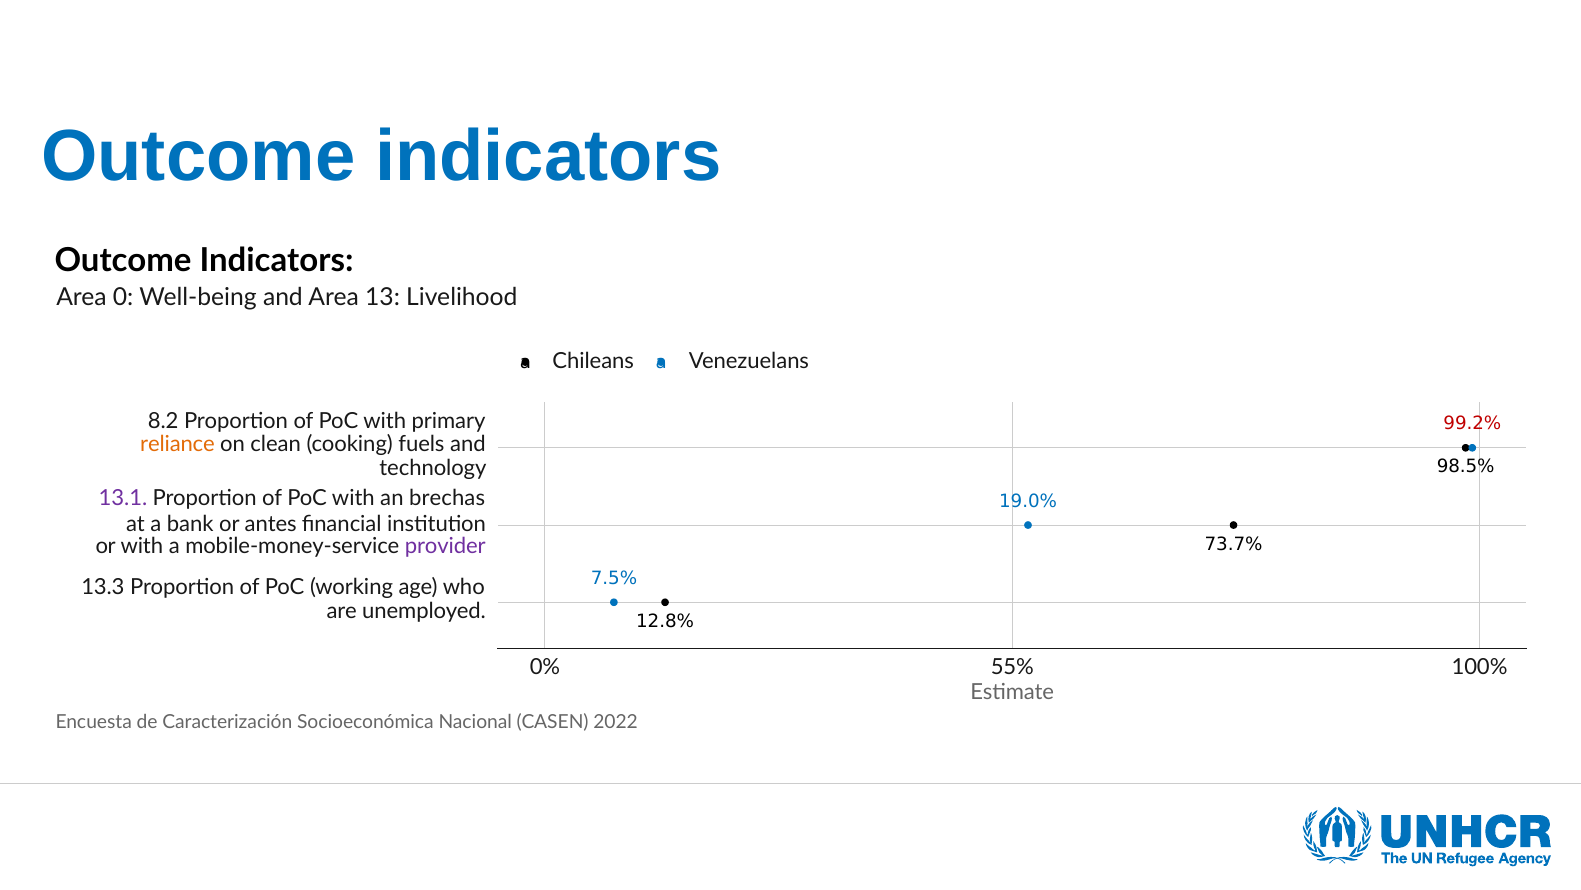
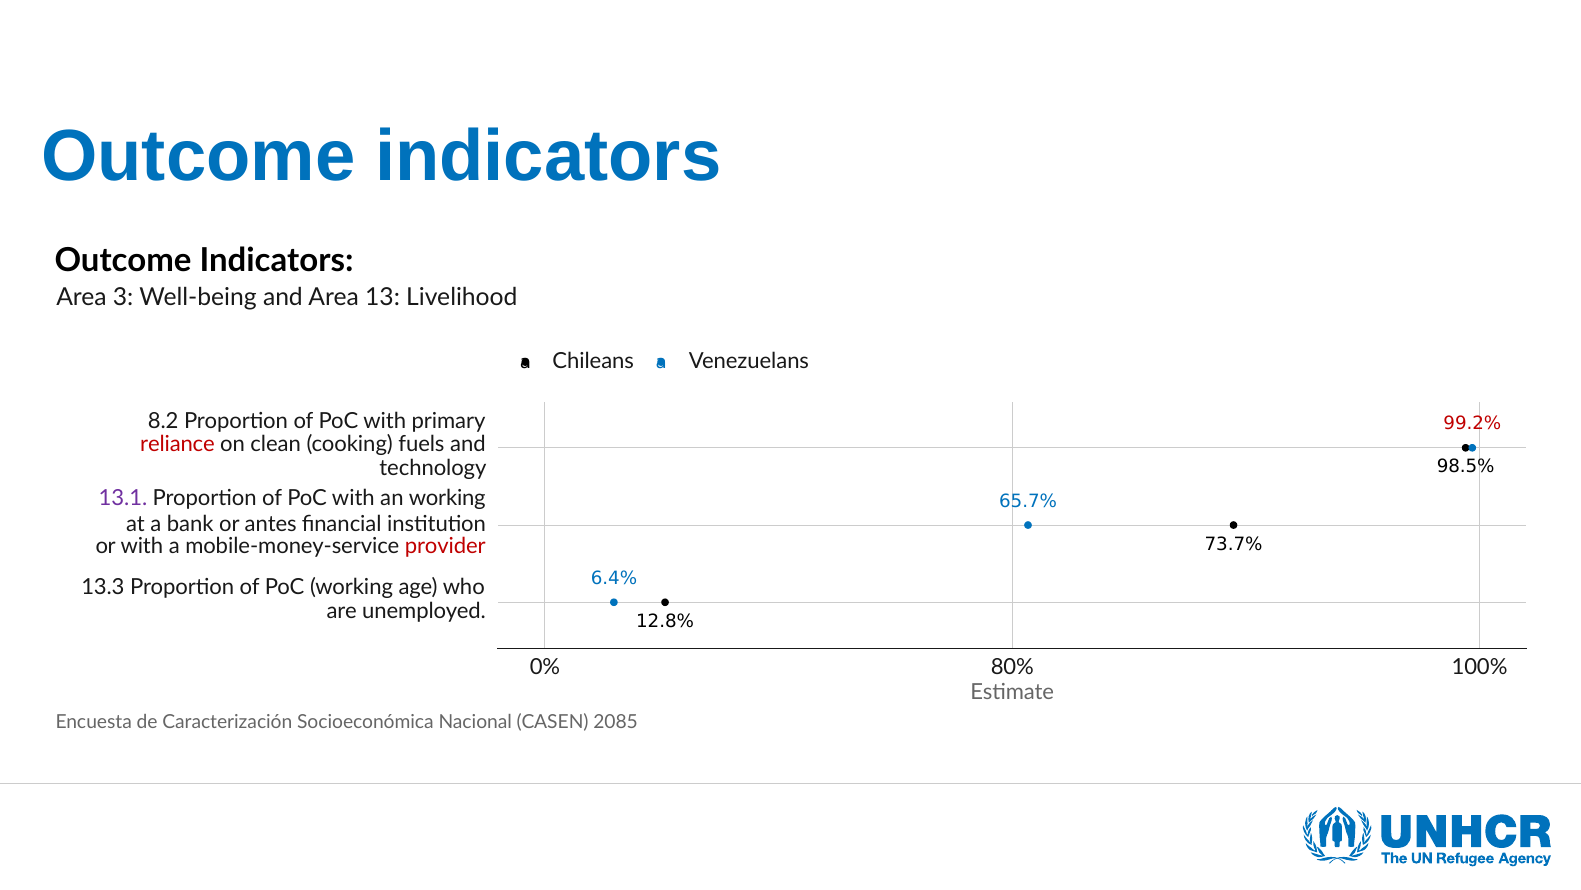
0: 0 -> 3 (123, 298)
reliance colour: orange -> red (177, 444)
an brechas: brechas -> working (447, 498)
19.0%: 19.0% -> 65.7% (1028, 501)
provider colour: purple -> red (445, 546)
7.5%: 7.5% -> 6.4% (614, 578)
55%: 55% -> 80% (1012, 667)
2022: 2022 -> 2085 (616, 721)
